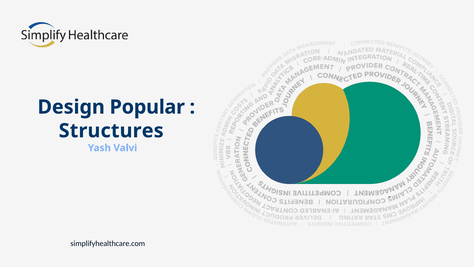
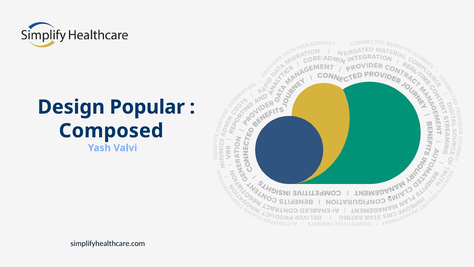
Structures: Structures -> Composed (111, 131)
